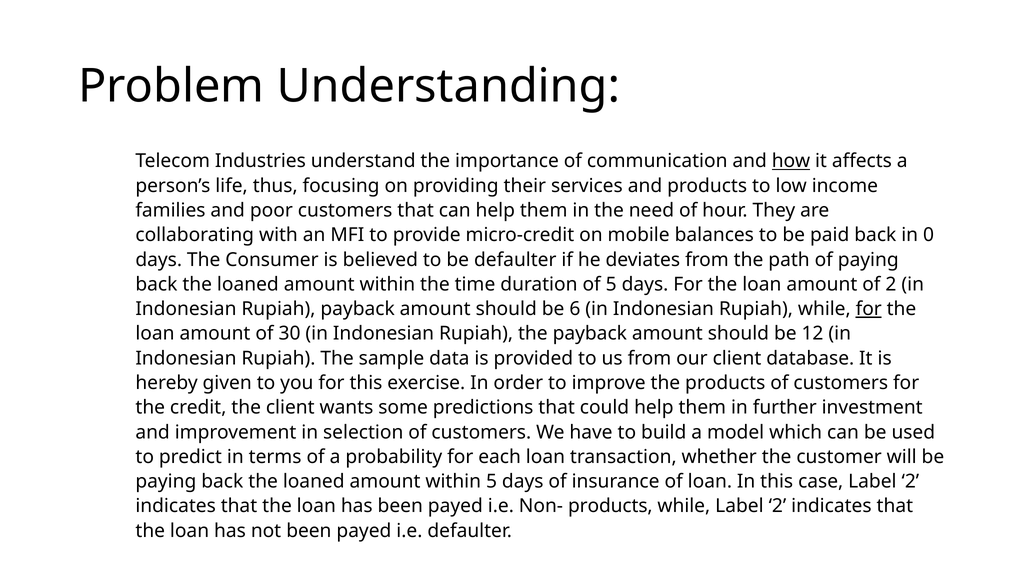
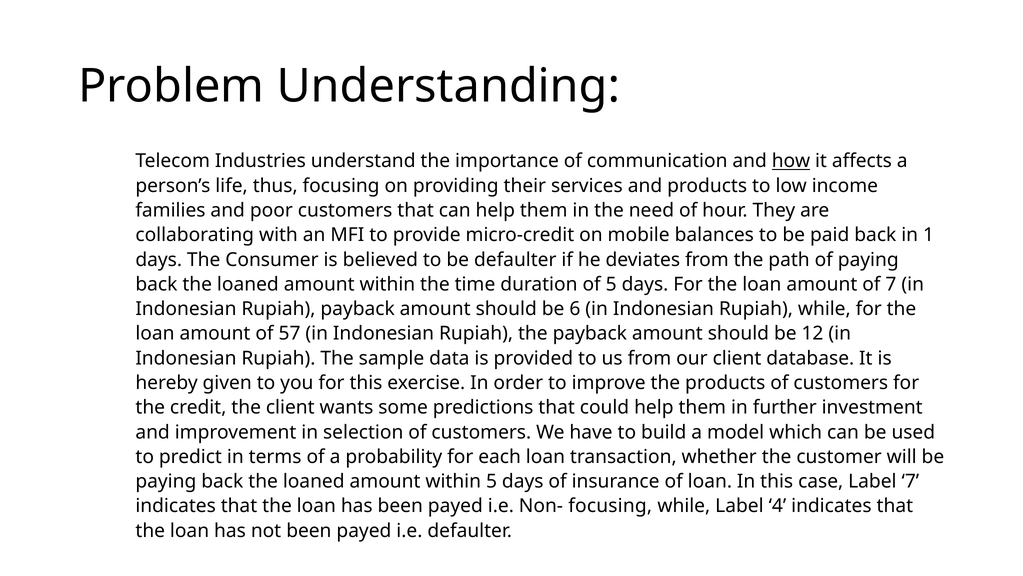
0: 0 -> 1 (929, 235)
of 2: 2 -> 7 (891, 284)
for underline: present -> none (869, 309)
30: 30 -> 57 (290, 333)
case Label 2: 2 -> 7 (910, 481)
Non- products: products -> focusing (610, 506)
while Label 2: 2 -> 4 (777, 506)
